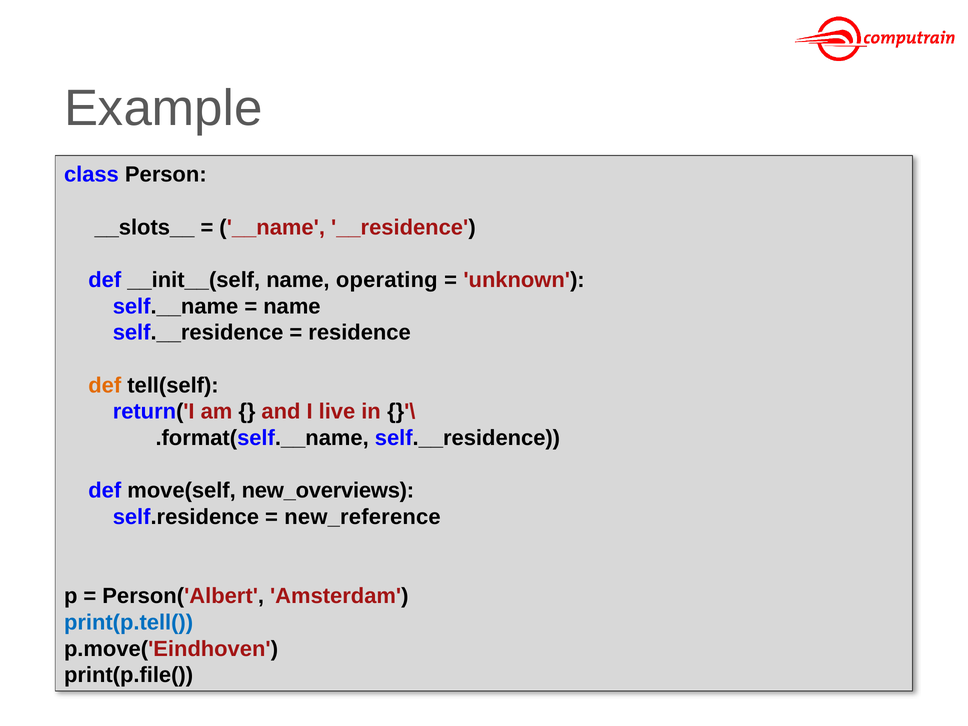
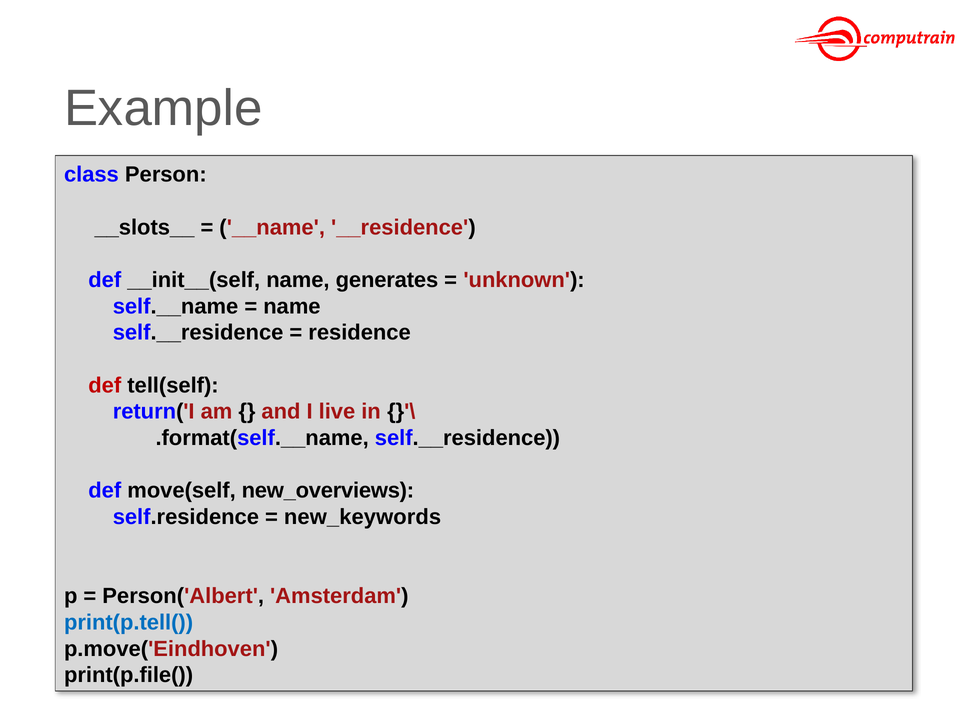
operating: operating -> generates (387, 280)
def colour: orange -> red (105, 385)
new_reference: new_reference -> new_keywords (363, 517)
